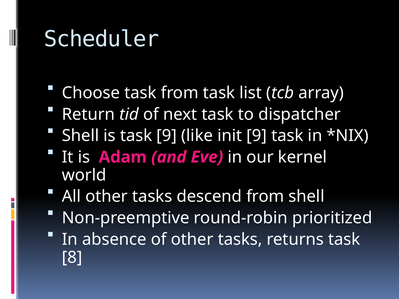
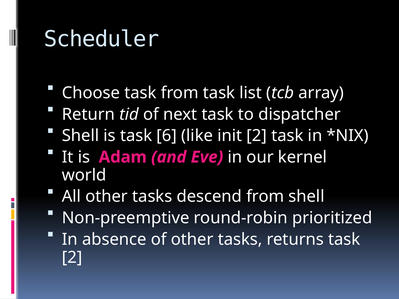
task 9: 9 -> 6 (167, 136)
init 9: 9 -> 2 (257, 136)
8: 8 -> 2 (72, 257)
